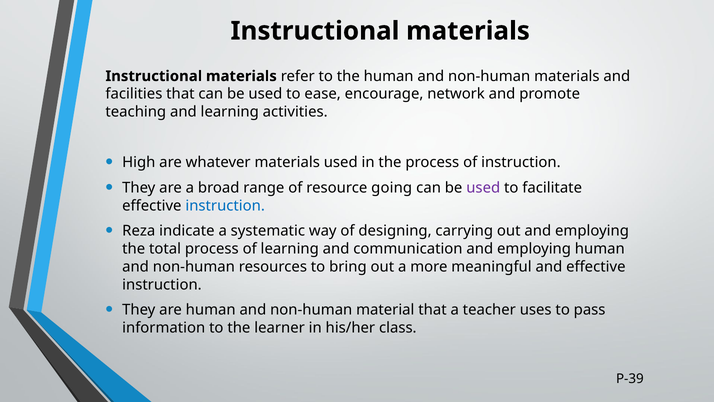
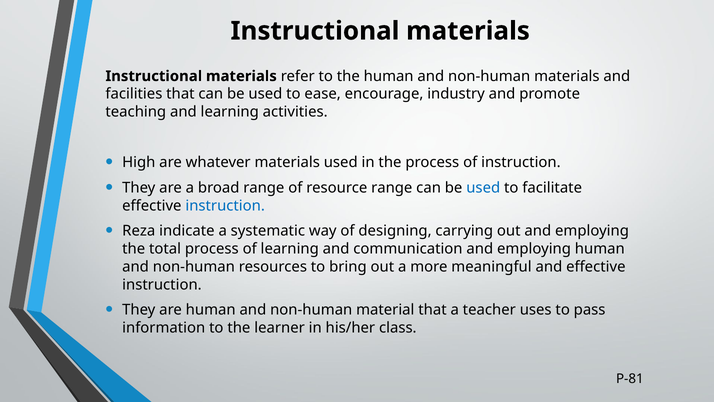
network: network -> industry (456, 94)
resource going: going -> range (392, 188)
used colour: purple -> blue (483, 188)
P-39: P-39 -> P-81 (630, 379)
